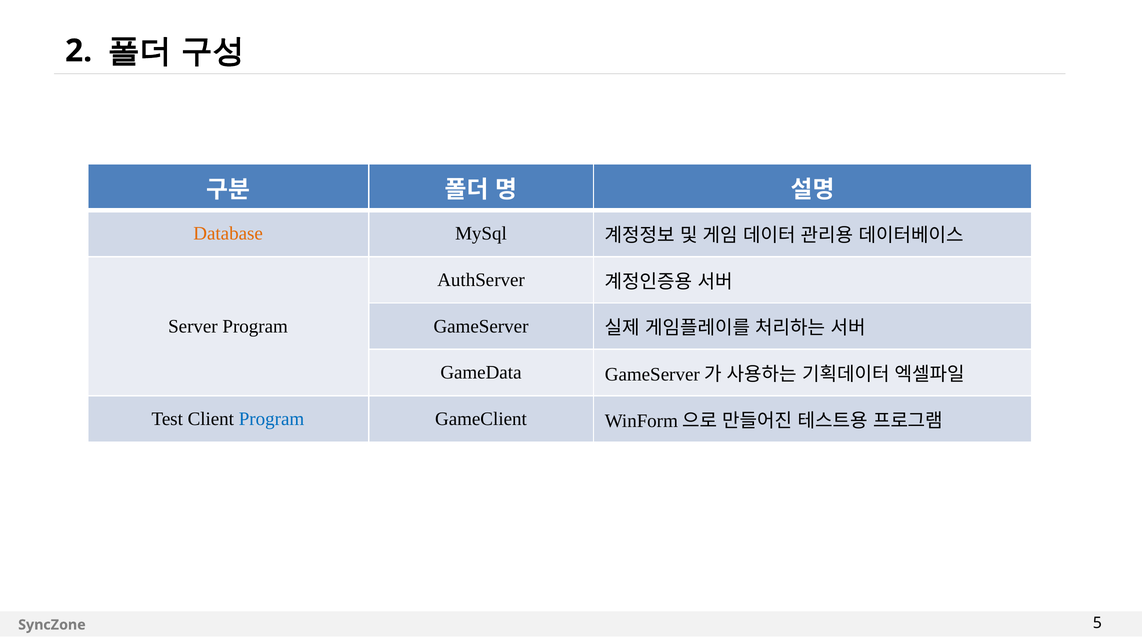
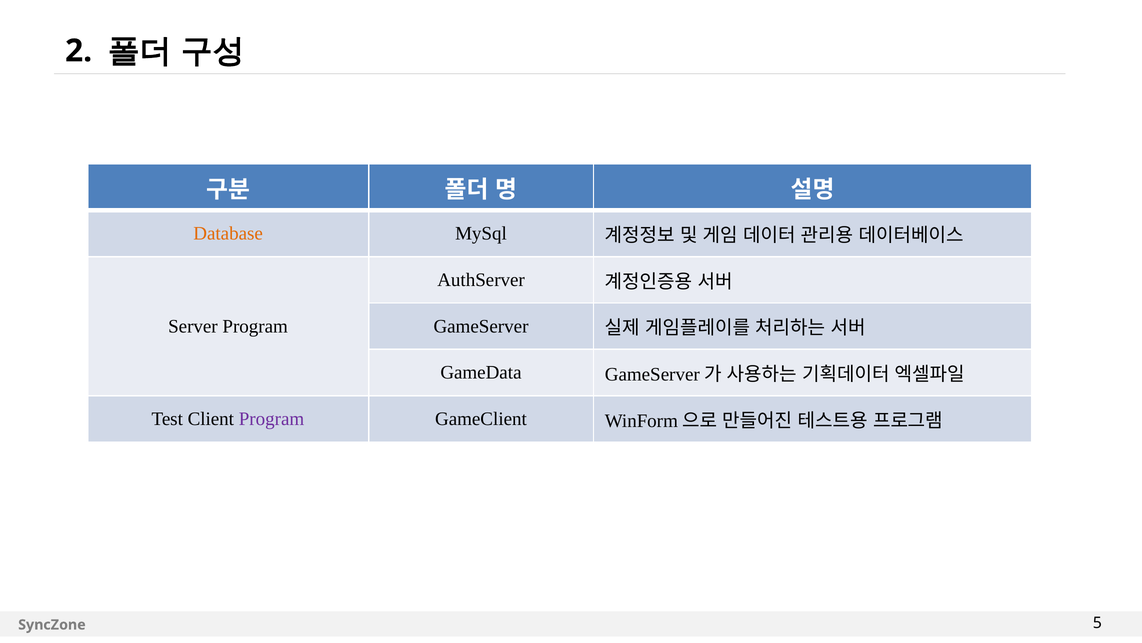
Program colour: blue -> purple (272, 419)
